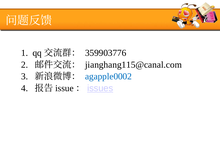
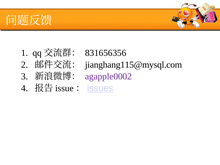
359903776: 359903776 -> 831656356 (106, 53)
jianghang115@canal.com: jianghang115@canal.com -> jianghang115@mysql.com (134, 65)
agapple0002 colour: blue -> purple (108, 76)
